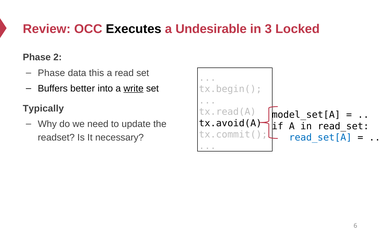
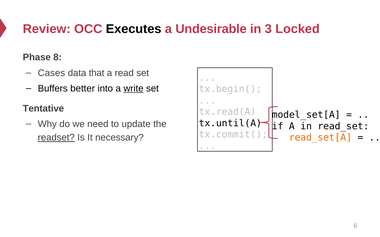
2: 2 -> 8 (58, 57)
Phase: Phase -> Cases (51, 73)
this: this -> that (97, 73)
Typically: Typically -> Tentative (43, 109)
tx.avoid(A: tx.avoid(A -> tx.until(A (230, 123)
readset underline: none -> present (56, 138)
read_set[A colour: blue -> orange (320, 138)
